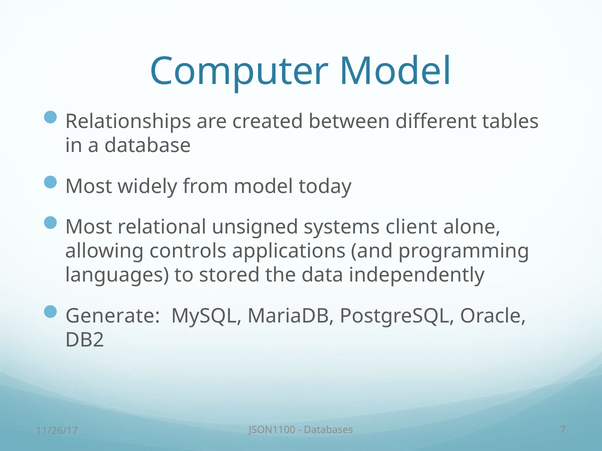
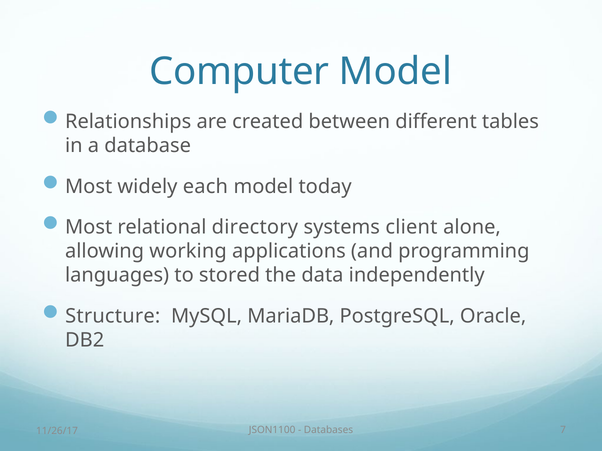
from: from -> each (205, 187)
unsigned: unsigned -> directory (255, 227)
controls: controls -> working (188, 251)
Generate: Generate -> Structure (113, 316)
